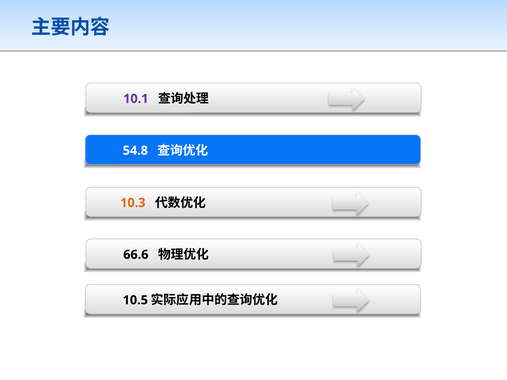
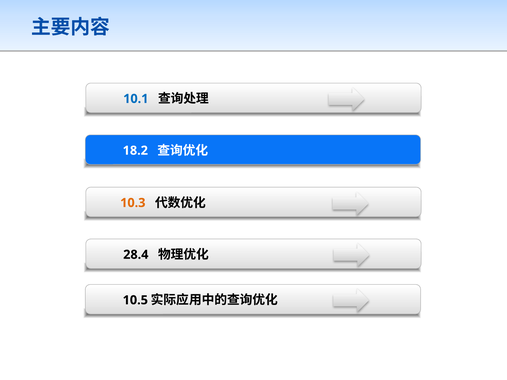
10.1 colour: purple -> blue (136, 99)
54.8: 54.8 -> 18.2 (135, 151)
66.6: 66.6 -> 28.4 (136, 255)
